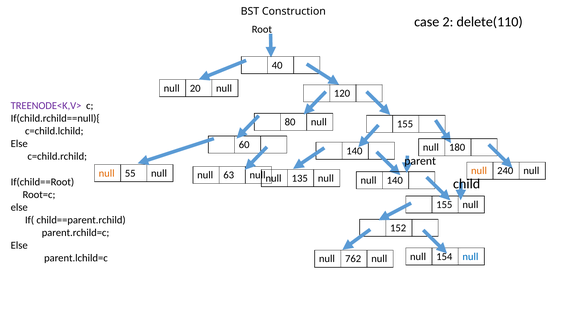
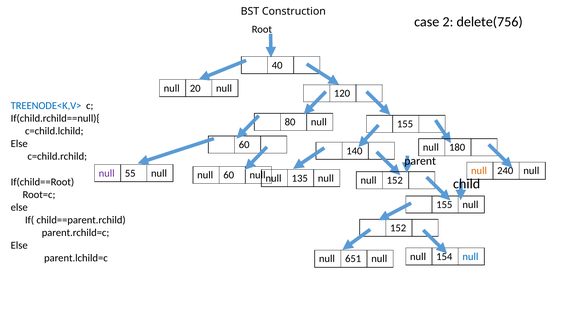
delete(110: delete(110 -> delete(756 (490, 22)
TREENODE<K,V> colour: purple -> blue (46, 106)
null colour: orange -> purple (107, 173)
null 63: 63 -> 60 (229, 175)
140: 140 -> 152 (395, 180)
762: 762 -> 651 (353, 259)
